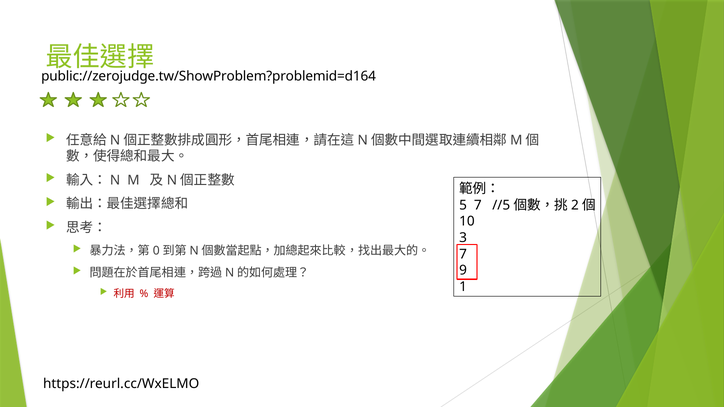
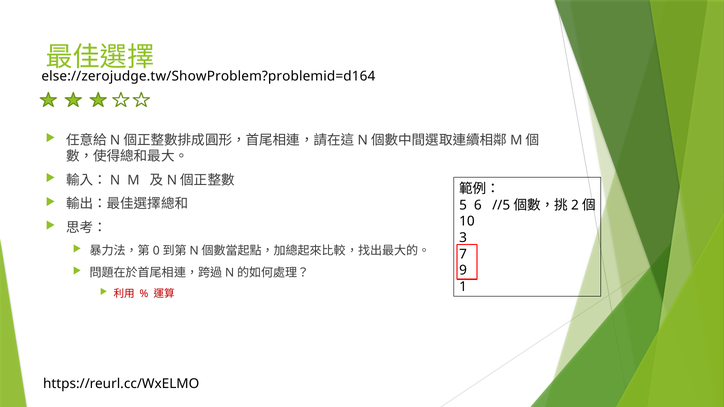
public://zerojudge.tw/ShowProblem?problemid=d164: public://zerojudge.tw/ShowProblem?problemid=d164 -> else://zerojudge.tw/ShowProblem?problemid=d164 (208, 76)
5 7: 7 -> 6 (478, 205)
